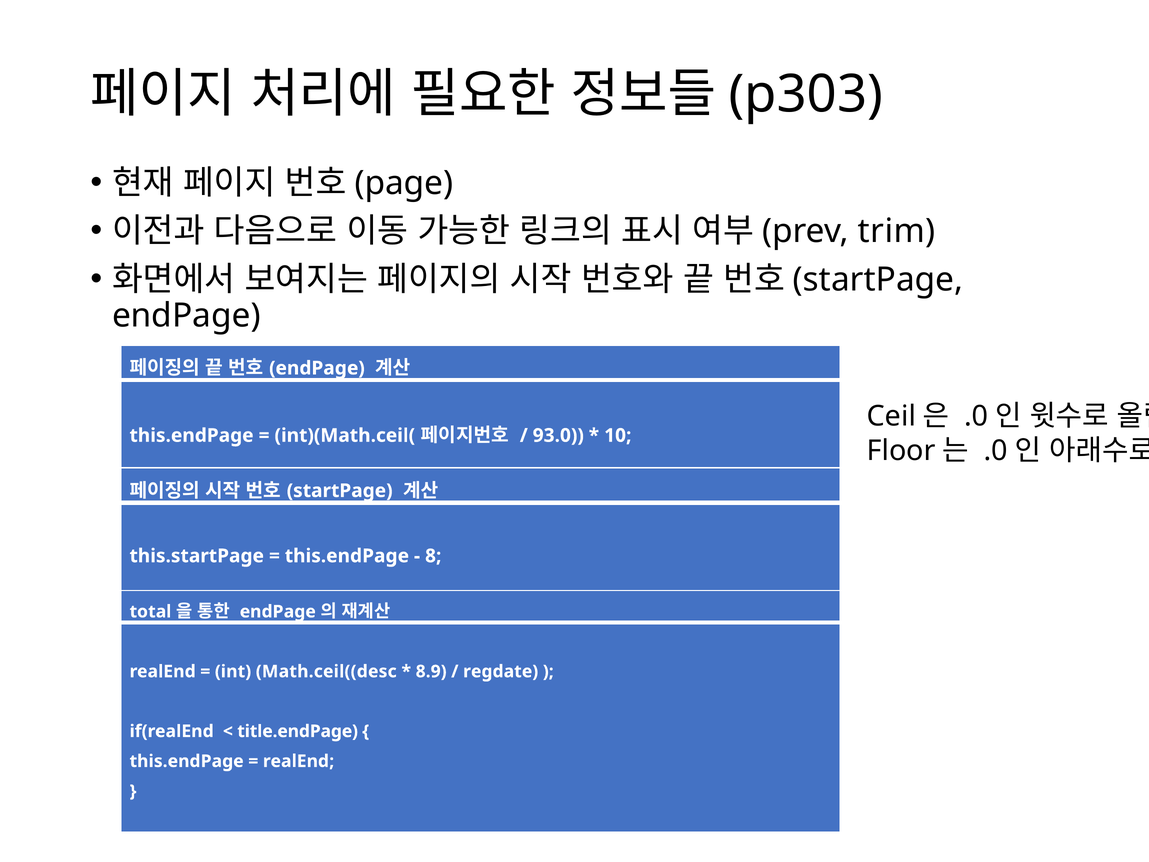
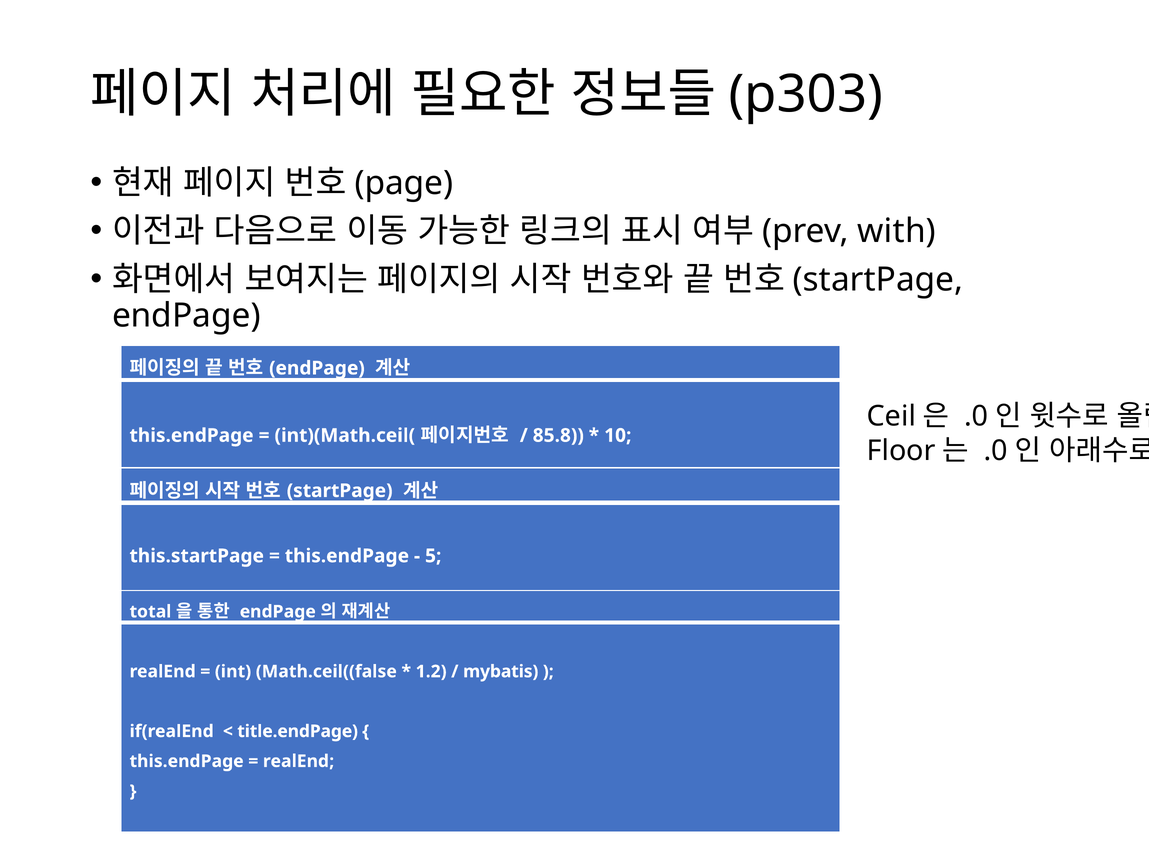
trim: trim -> with (897, 231)
93.0: 93.0 -> 85.8 (558, 435)
8: 8 -> 5 (433, 556)
Math.ceil((desc: Math.ceil((desc -> Math.ceil((false (326, 671)
8.9: 8.9 -> 1.2 (431, 671)
regdate: regdate -> mybatis (501, 671)
